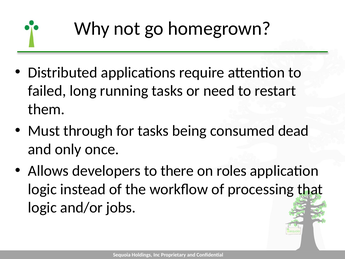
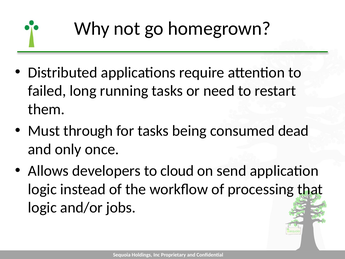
there: there -> cloud (177, 171)
roles: roles -> send (231, 171)
